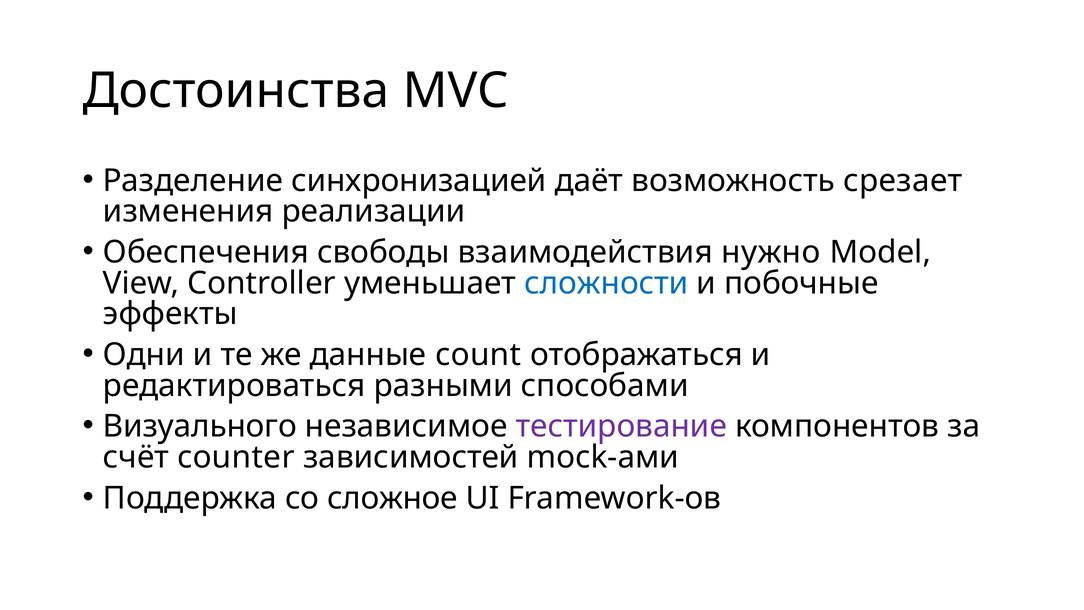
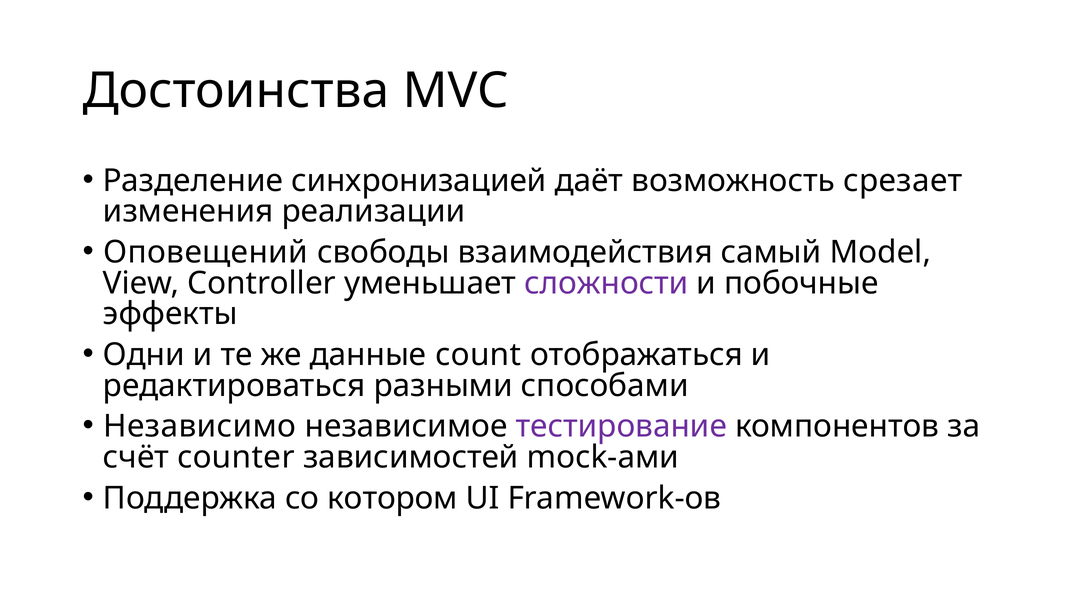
Обеспечения: Обеспечения -> Оповещений (206, 252)
нужно: нужно -> самый (771, 252)
сложности colour: blue -> purple (606, 283)
Визуального: Визуального -> Независимо (200, 426)
сложное: сложное -> котором (392, 498)
